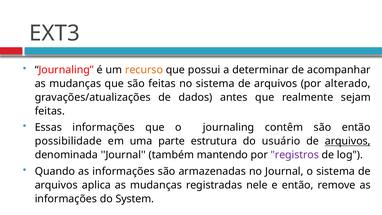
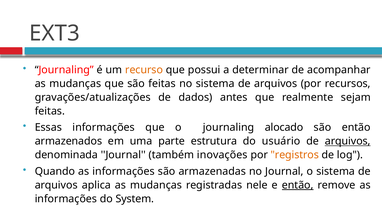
alterado: alterado -> recursos (348, 84)
contêm: contêm -> alocado (284, 127)
possibilidade: possibilidade -> armazenados (68, 141)
mantendo: mantendo -> inovações (222, 155)
registros colour: purple -> orange (295, 155)
então underline: none -> present (298, 185)
